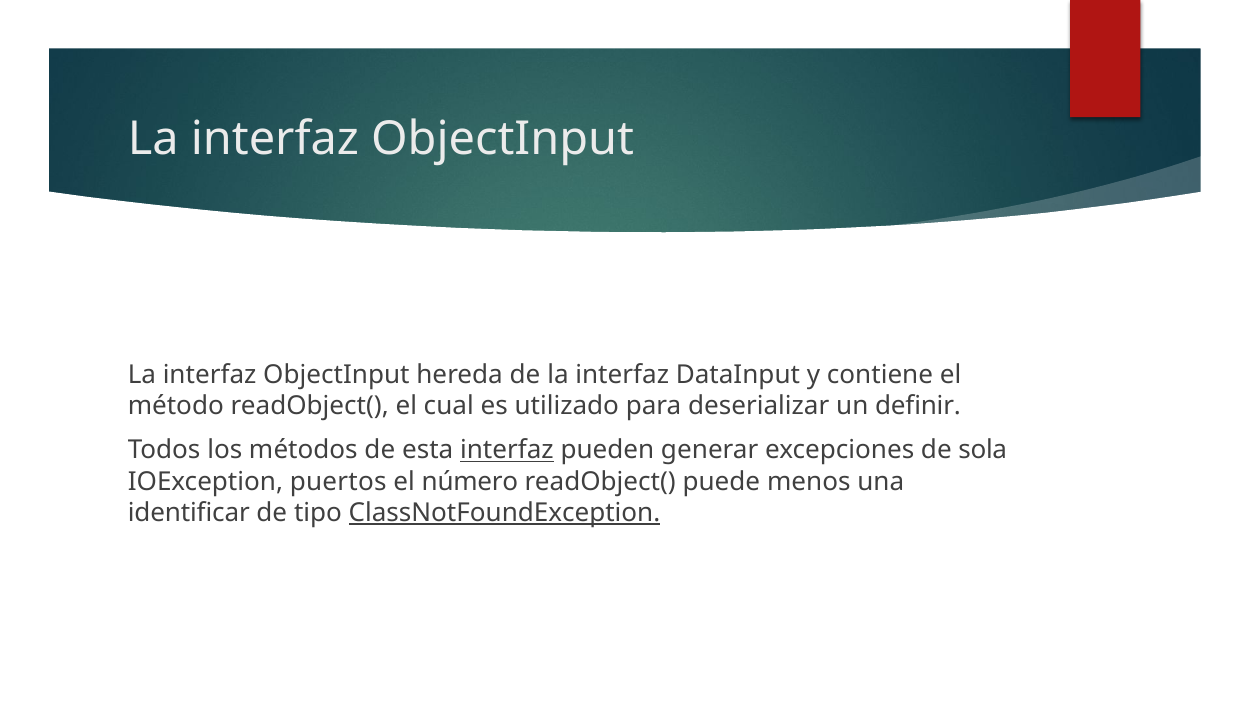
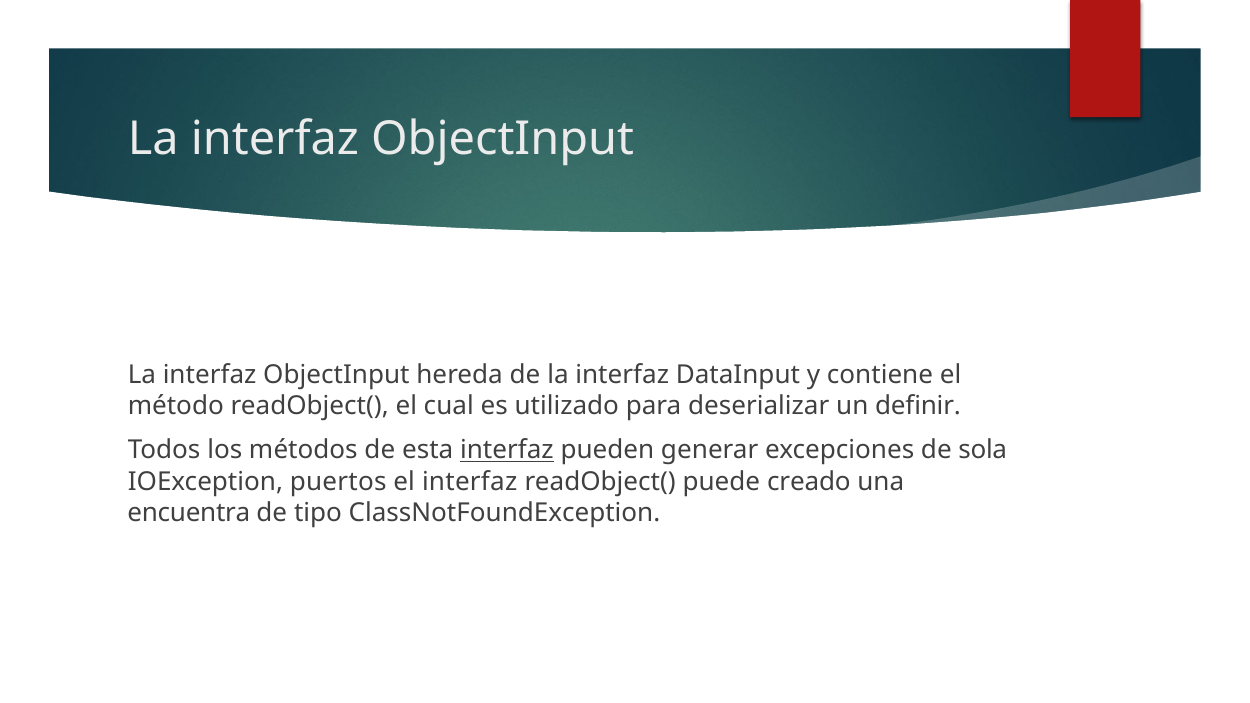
el número: número -> interfaz (470, 482)
menos: menos -> creado (809, 482)
identificar: identificar -> encuentra (189, 513)
ClassNotFoundException underline: present -> none (504, 513)
